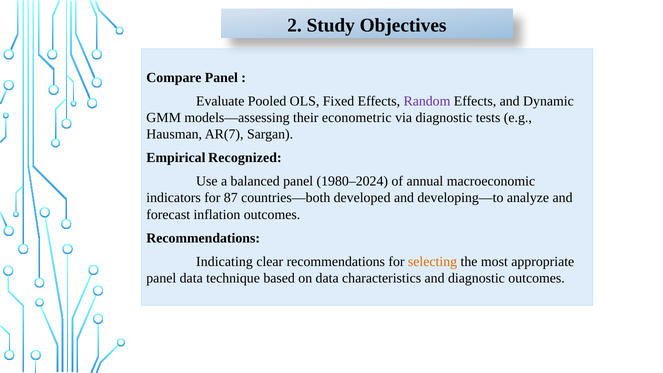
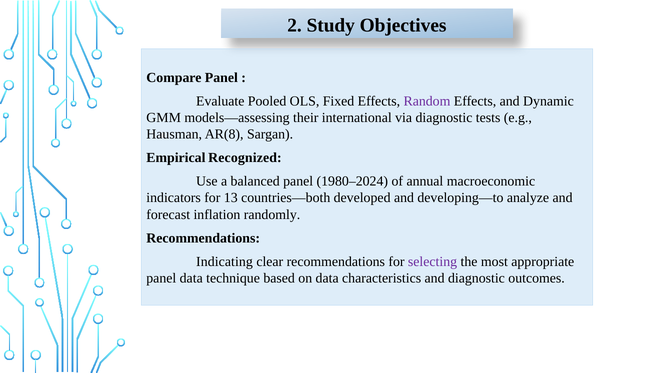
econometric: econometric -> international (357, 118)
AR(7: AR(7 -> AR(8 (224, 134)
87: 87 -> 13 (231, 198)
inflation outcomes: outcomes -> randomly (272, 214)
selecting colour: orange -> purple (433, 261)
